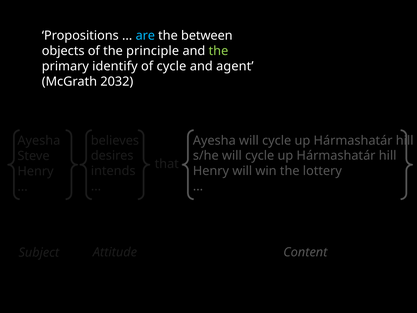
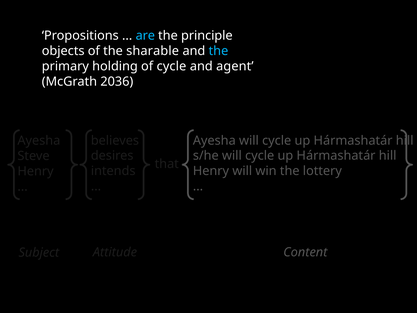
between: between -> principle (207, 36)
principle: principle -> sharable (153, 51)
the colour: light green -> light blue (218, 51)
identify: identify -> holding (115, 66)
2032: 2032 -> 2036 (117, 81)
